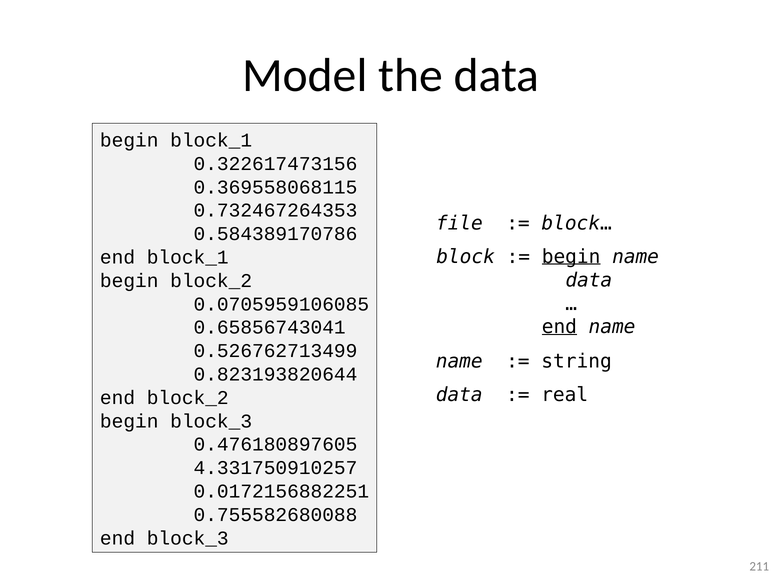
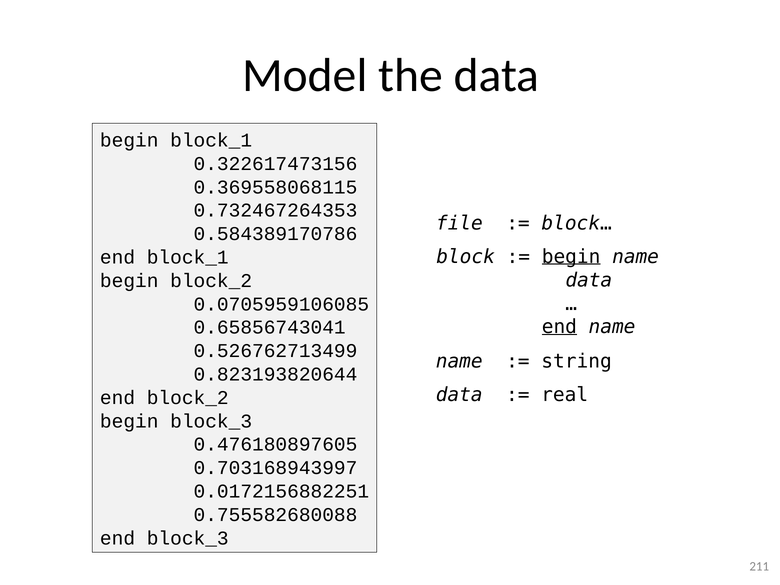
4.331750910257: 4.331750910257 -> 0.703168943997 (275, 468)
